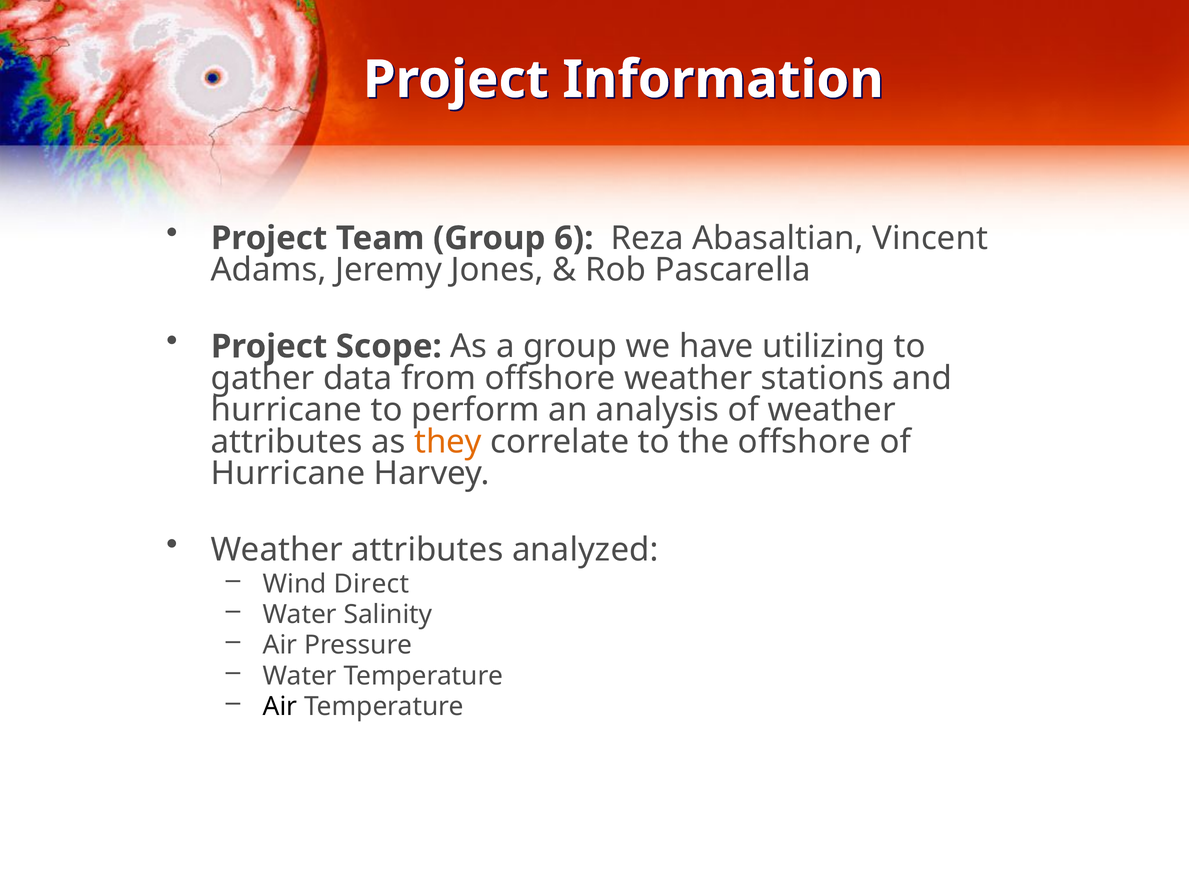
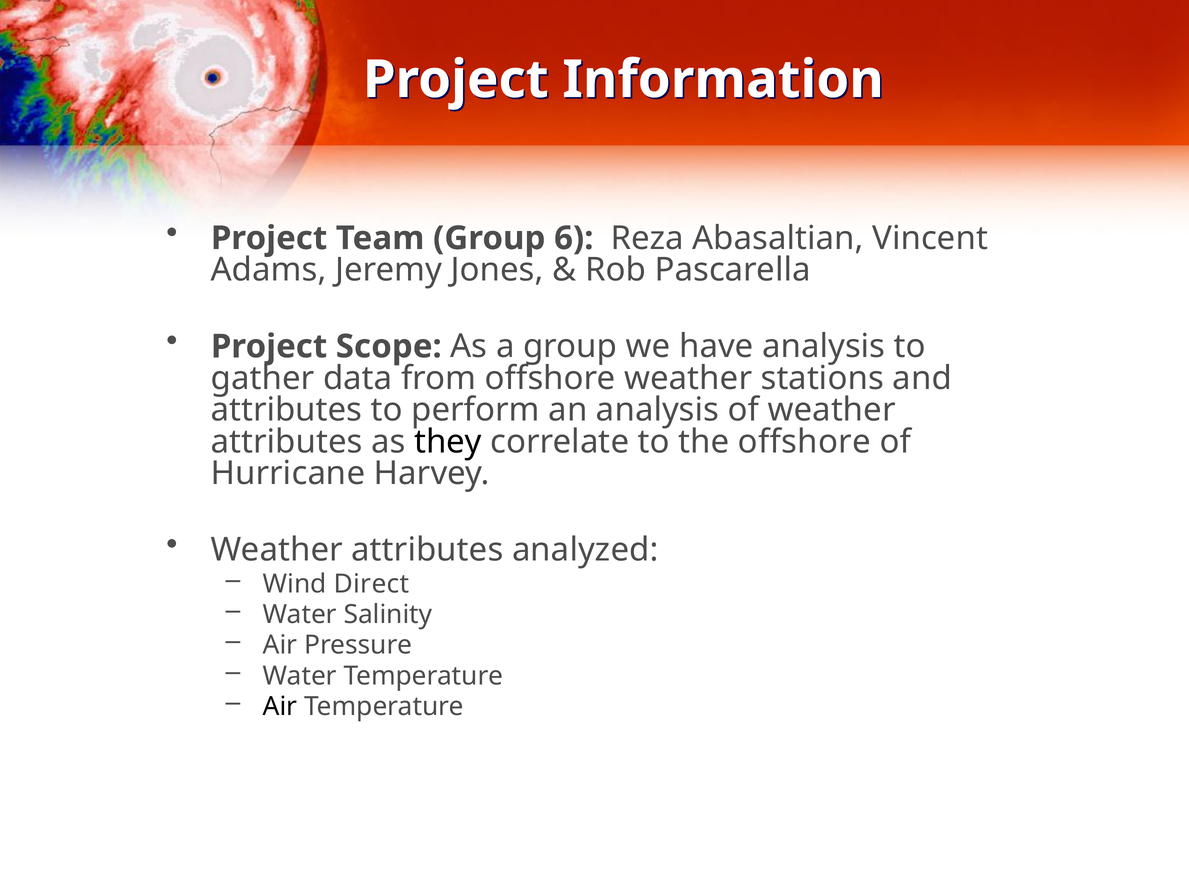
have utilizing: utilizing -> analysis (824, 347)
hurricane: hurricane -> attributes (286, 410)
they colour: orange -> black (448, 442)
